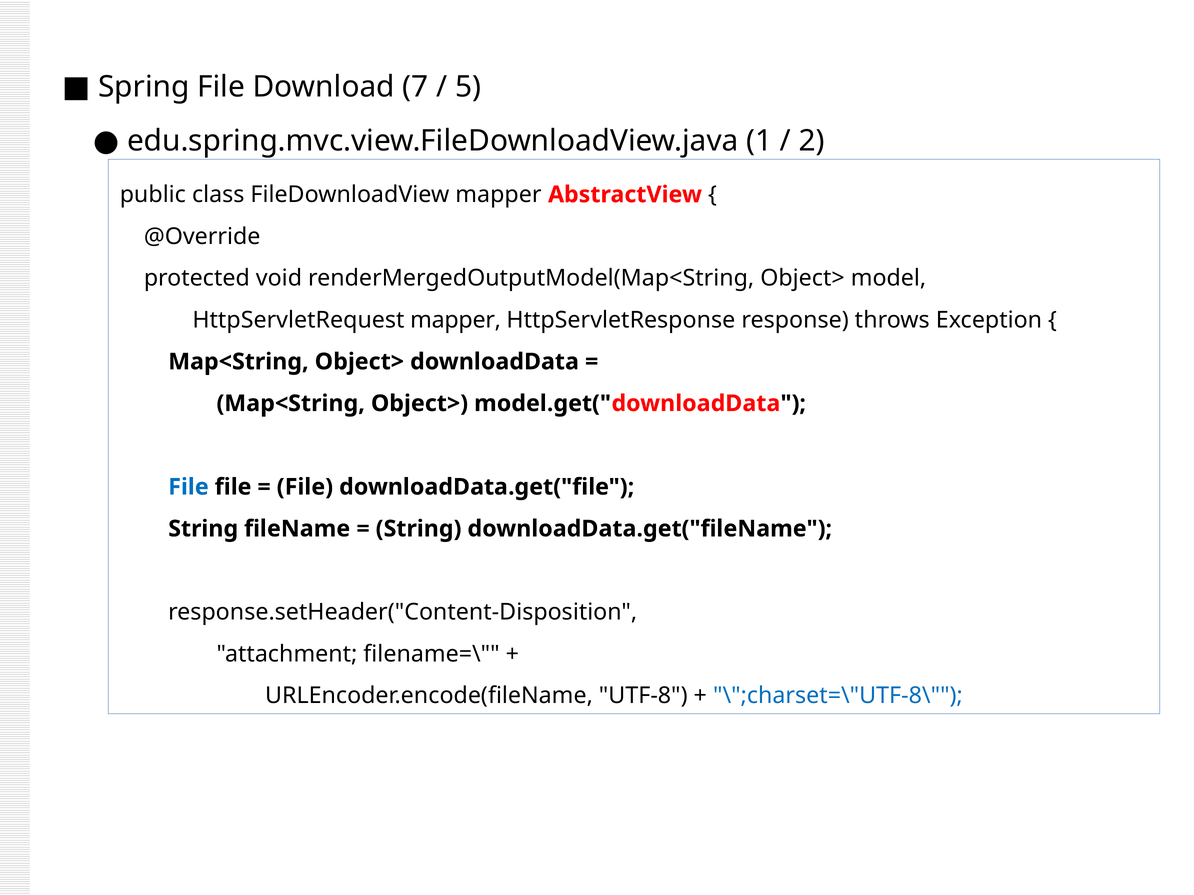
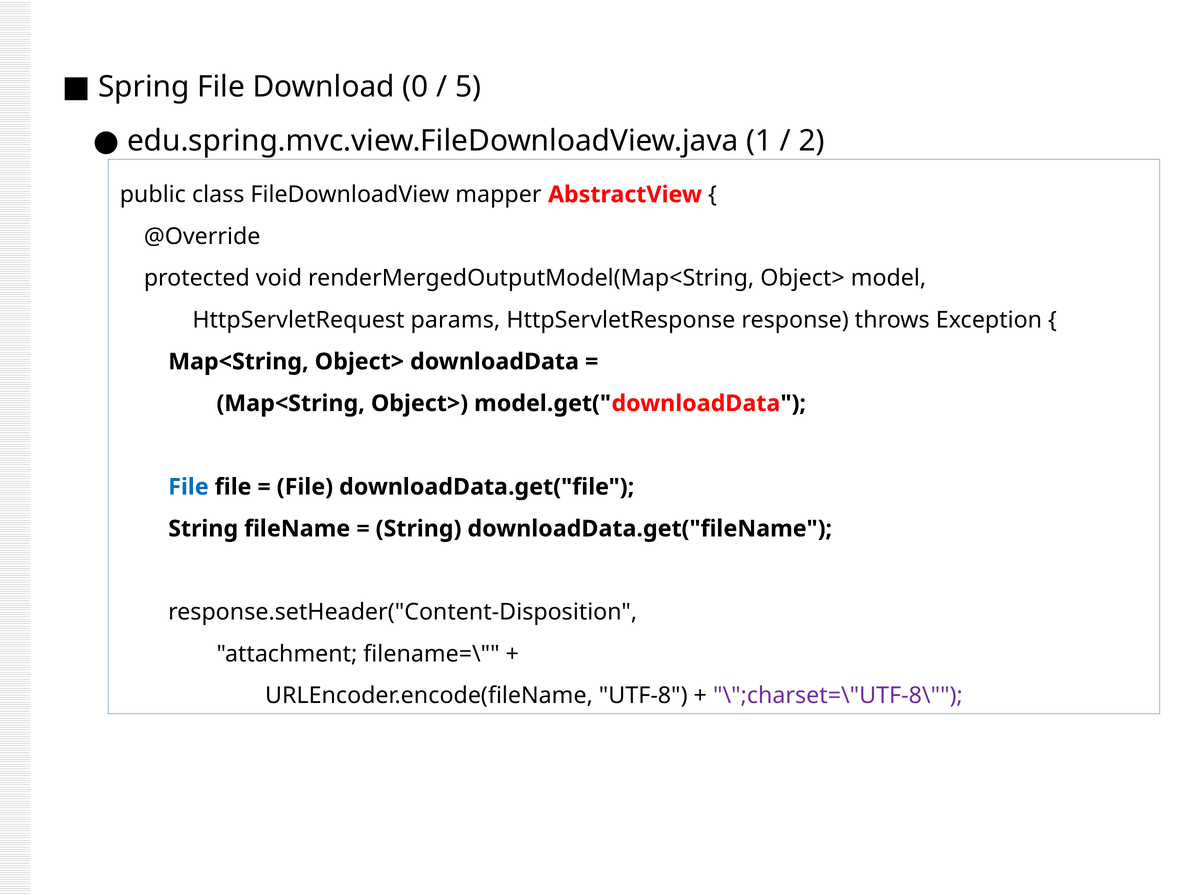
7: 7 -> 0 (415, 87)
HttpServletRequest mapper: mapper -> params (455, 320)
\";charset=\"UTF-8\ colour: blue -> purple (838, 696)
